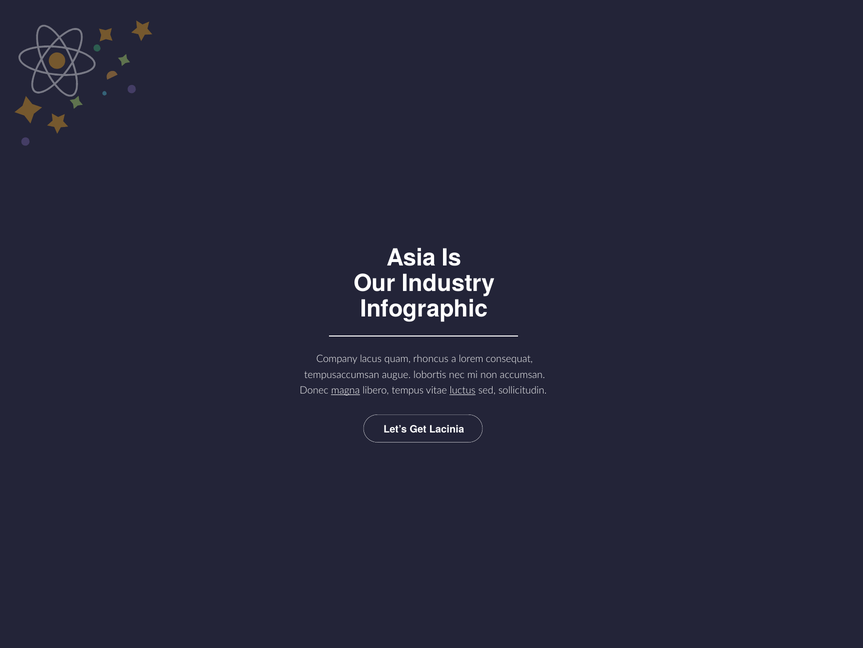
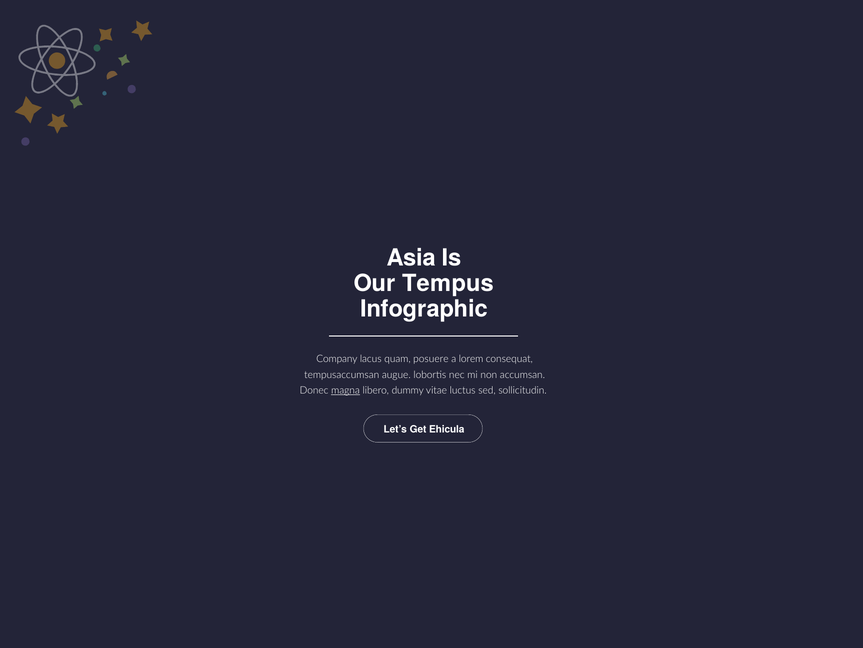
Industry: Industry -> Tempus (448, 283)
rhoncus: rhoncus -> posuere (431, 359)
tempus: tempus -> dummy (408, 390)
luctus underline: present -> none (463, 390)
Lacinia: Lacinia -> Ehicula (447, 429)
